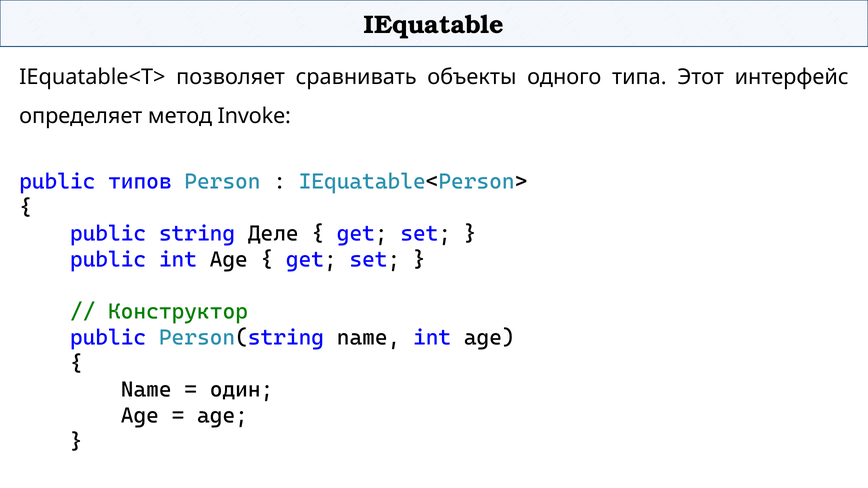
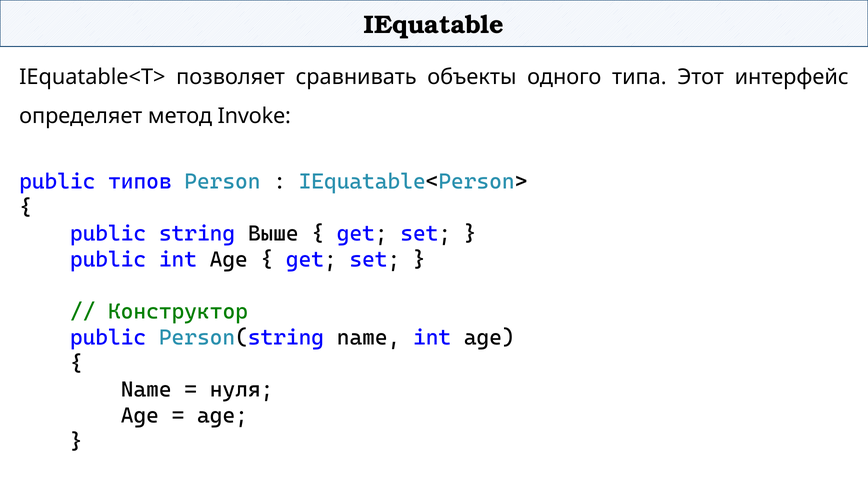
Деле: Деле -> Выше (273, 234)
один: один -> нуля (242, 390)
